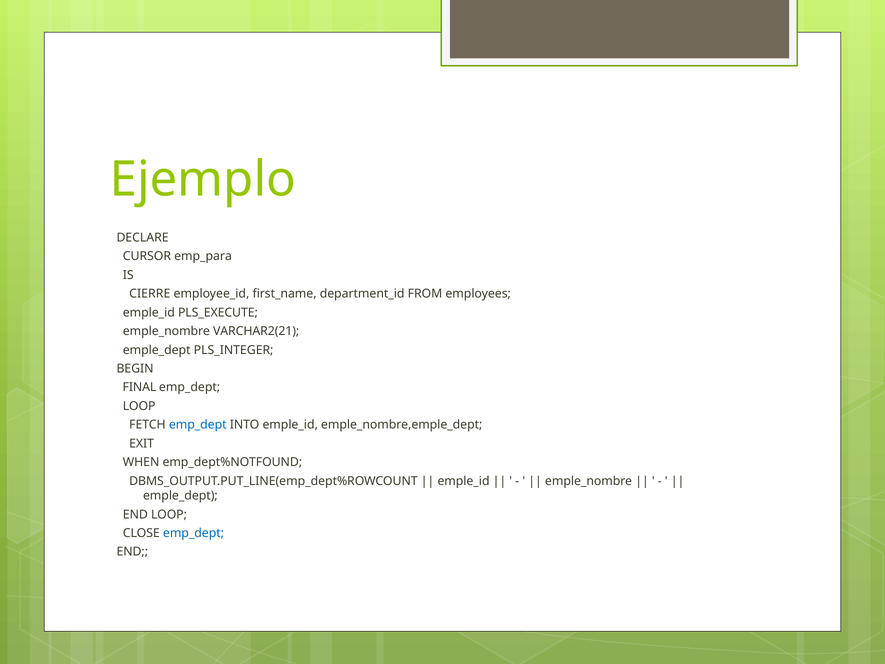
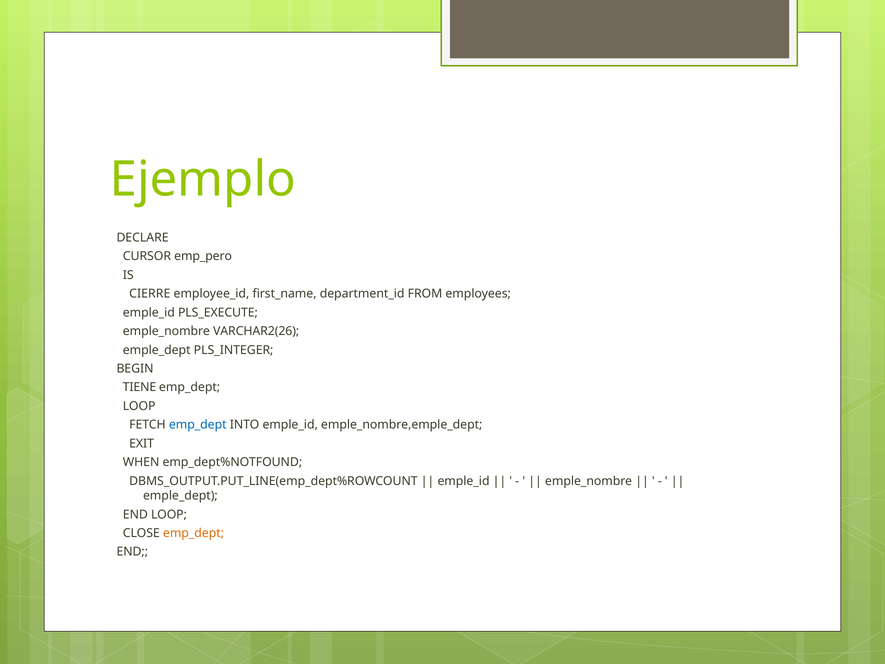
emp_para: emp_para -> emp_pero (203, 256)
VARCHAR2(21: VARCHAR2(21 -> VARCHAR2(26 (256, 331)
FINAL: FINAL -> TIENE (139, 387)
emp_dept colour: blue -> orange (194, 533)
